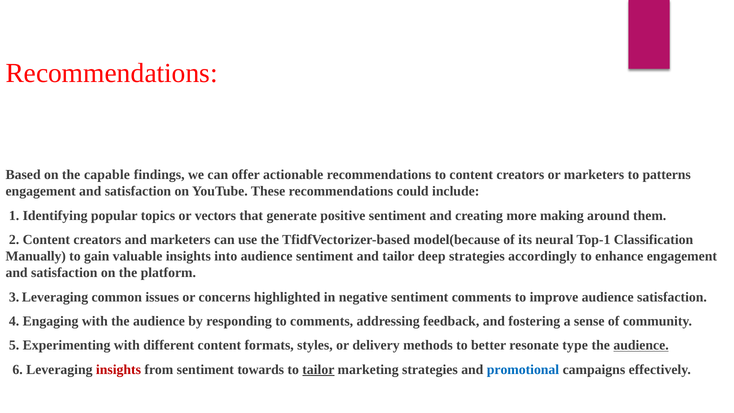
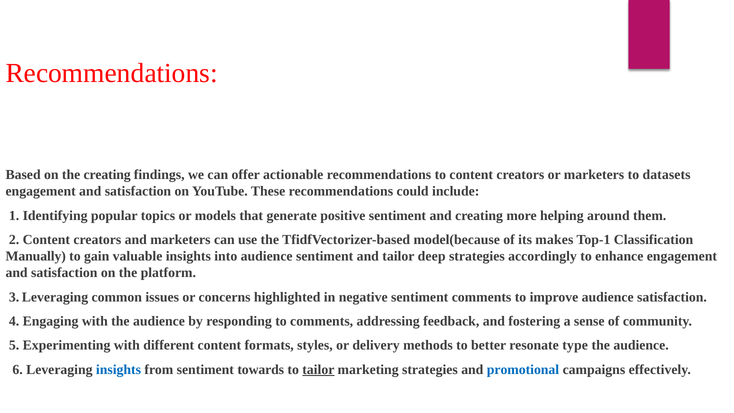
the capable: capable -> creating (107, 175)
patterns: patterns -> datasets (667, 175)
vectors: vectors -> models (215, 216)
making: making -> helping (562, 216)
neural: neural -> makes (554, 240)
audience underline: present -> none (641, 345)
insights colour: red -> blue (119, 369)
